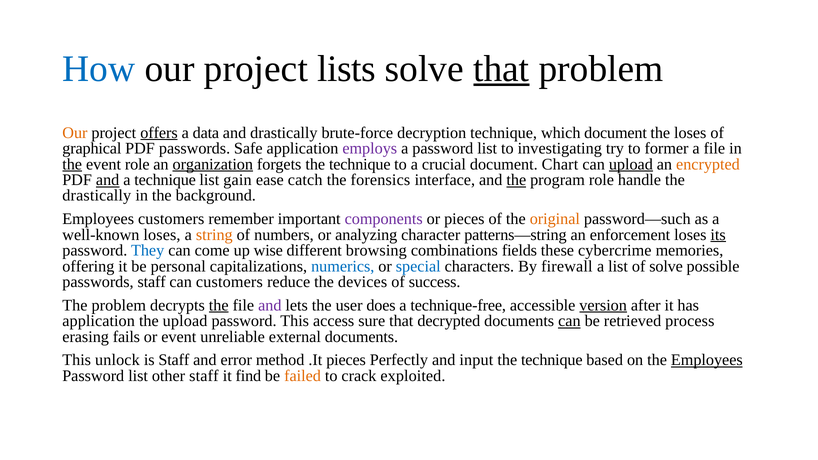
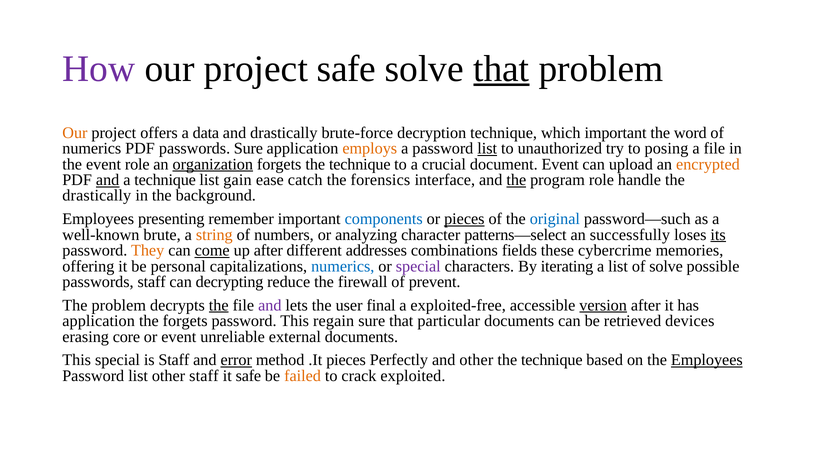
How colour: blue -> purple (99, 69)
project lists: lists -> safe (346, 69)
offers underline: present -> none (159, 133)
which document: document -> important (616, 133)
the loses: loses -> word (690, 133)
graphical: graphical -> numerics (92, 149)
passwords Safe: Safe -> Sure (248, 149)
employs colour: purple -> orange (370, 149)
list underline: none -> present (487, 149)
investigating: investigating -> unauthorized (560, 149)
former: former -> posing (666, 149)
the underline: present -> none (72, 164)
document Chart: Chart -> Event (560, 164)
upload underline: present -> none (631, 164)
Employees customers: customers -> presenting (171, 219)
components colour: purple -> blue (384, 219)
pieces underline: none -> present (464, 219)
original colour: orange -> blue (555, 219)
well-known loses: loses -> brute (162, 235)
patterns—string: patterns—string -> patterns—select (515, 235)
enforcement: enforcement -> successfully (630, 235)
They colour: blue -> orange (148, 251)
come underline: none -> present (212, 251)
up wise: wise -> after (268, 251)
browsing: browsing -> addresses (376, 251)
special colour: blue -> purple (418, 266)
firewall: firewall -> iterating (567, 266)
can customers: customers -> decrypting (230, 282)
devices: devices -> firewall (363, 282)
success: success -> prevent (435, 282)
does: does -> final (381, 305)
technique-free: technique-free -> exploited-free (458, 305)
the upload: upload -> forgets (185, 321)
access: access -> regain (334, 321)
decrypted: decrypted -> particular (449, 321)
can underline: present -> none (569, 321)
process: process -> devices (690, 321)
fails: fails -> core (126, 337)
This unlock: unlock -> special (117, 360)
error underline: none -> present (236, 360)
and input: input -> other (476, 360)
it find: find -> safe (248, 376)
